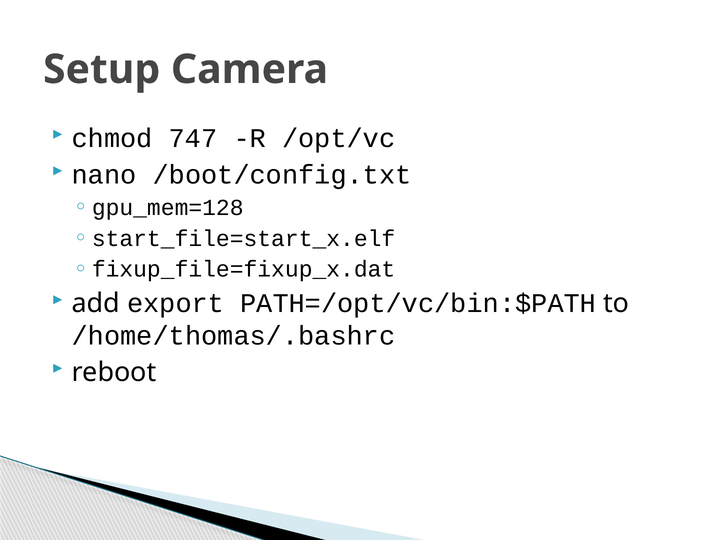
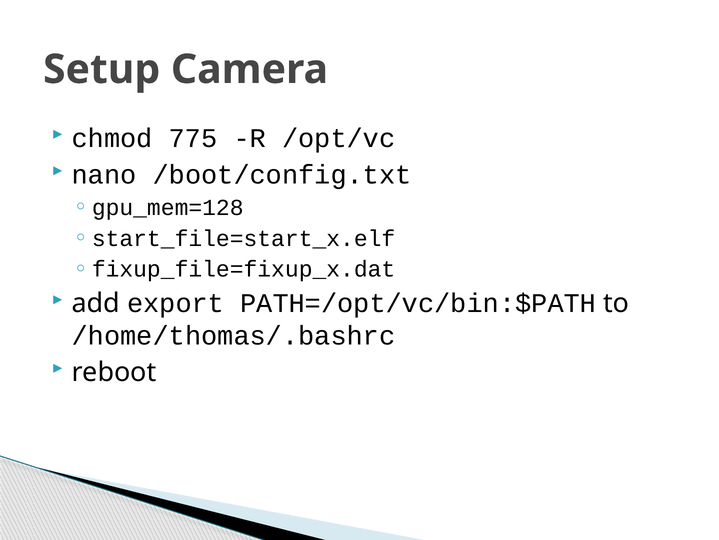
747: 747 -> 775 (193, 138)
